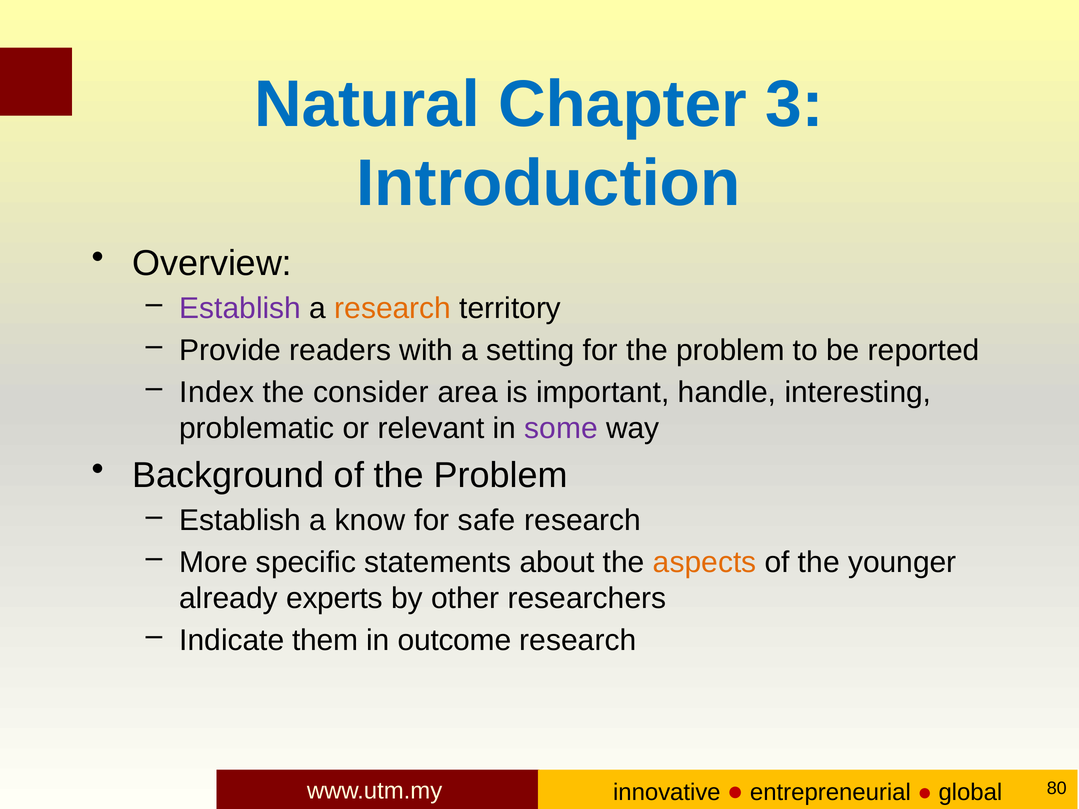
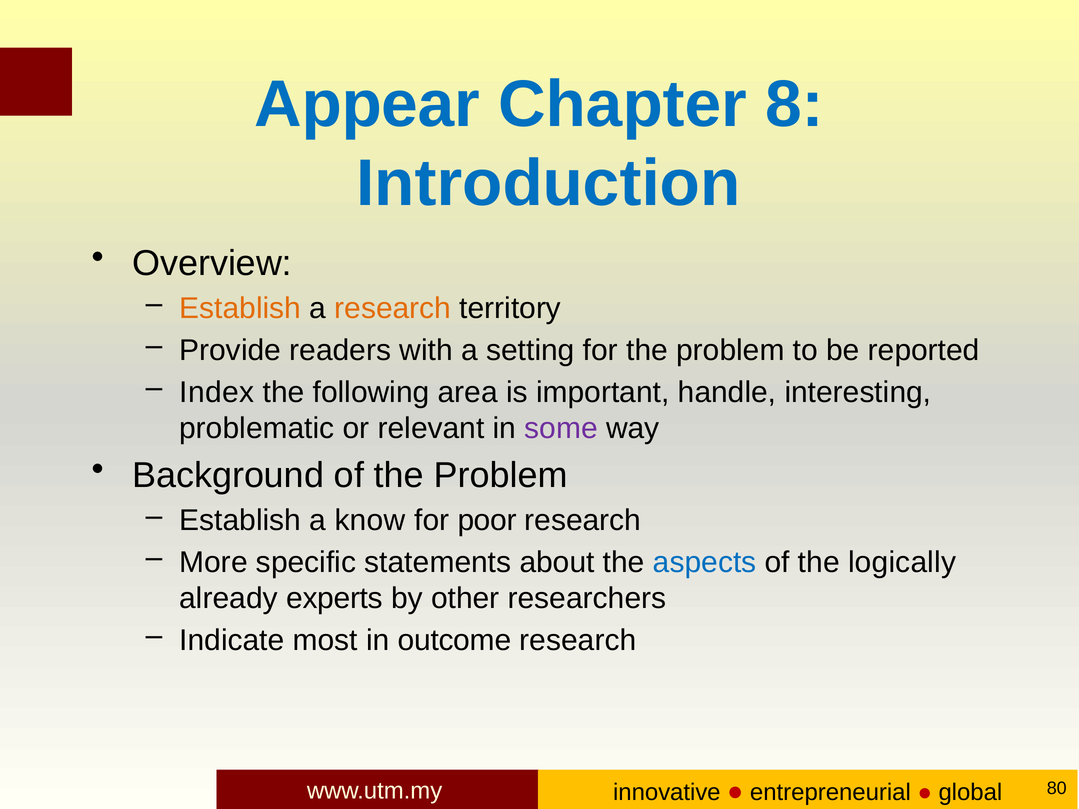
Natural: Natural -> Appear (367, 104)
3: 3 -> 8 (795, 104)
Establish colour: purple -> orange (240, 308)
consider: consider -> following (371, 392)
safe: safe -> poor (487, 521)
aspects colour: orange -> blue (705, 563)
younger: younger -> logically (902, 563)
them: them -> most (325, 641)
